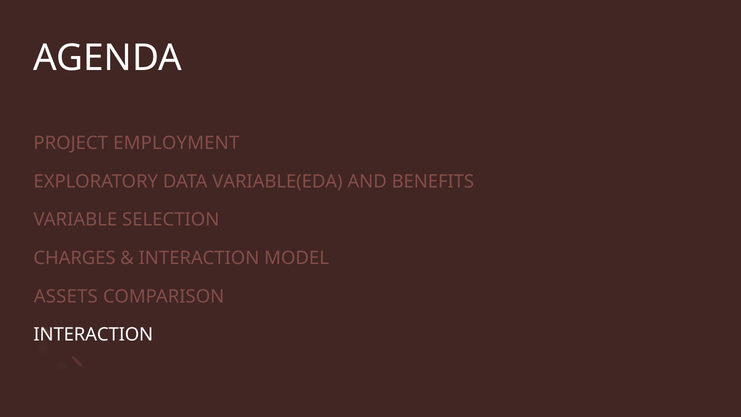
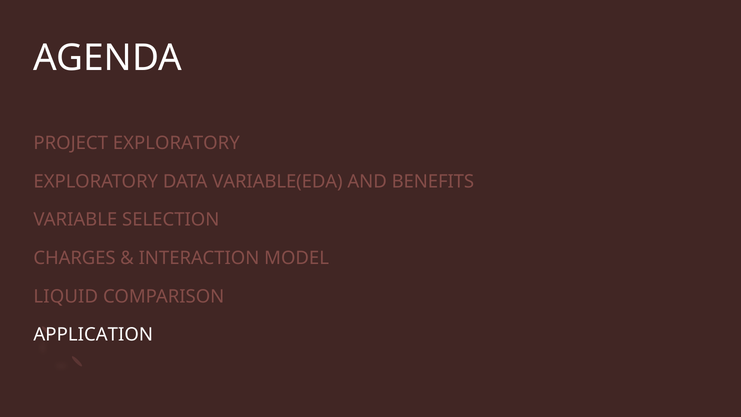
PROJECT EMPLOYMENT: EMPLOYMENT -> EXPLORATORY (176, 143)
ASSETS: ASSETS -> LIQUID (66, 296)
INTERACTION: INTERACTION -> APPLICATION (93, 335)
